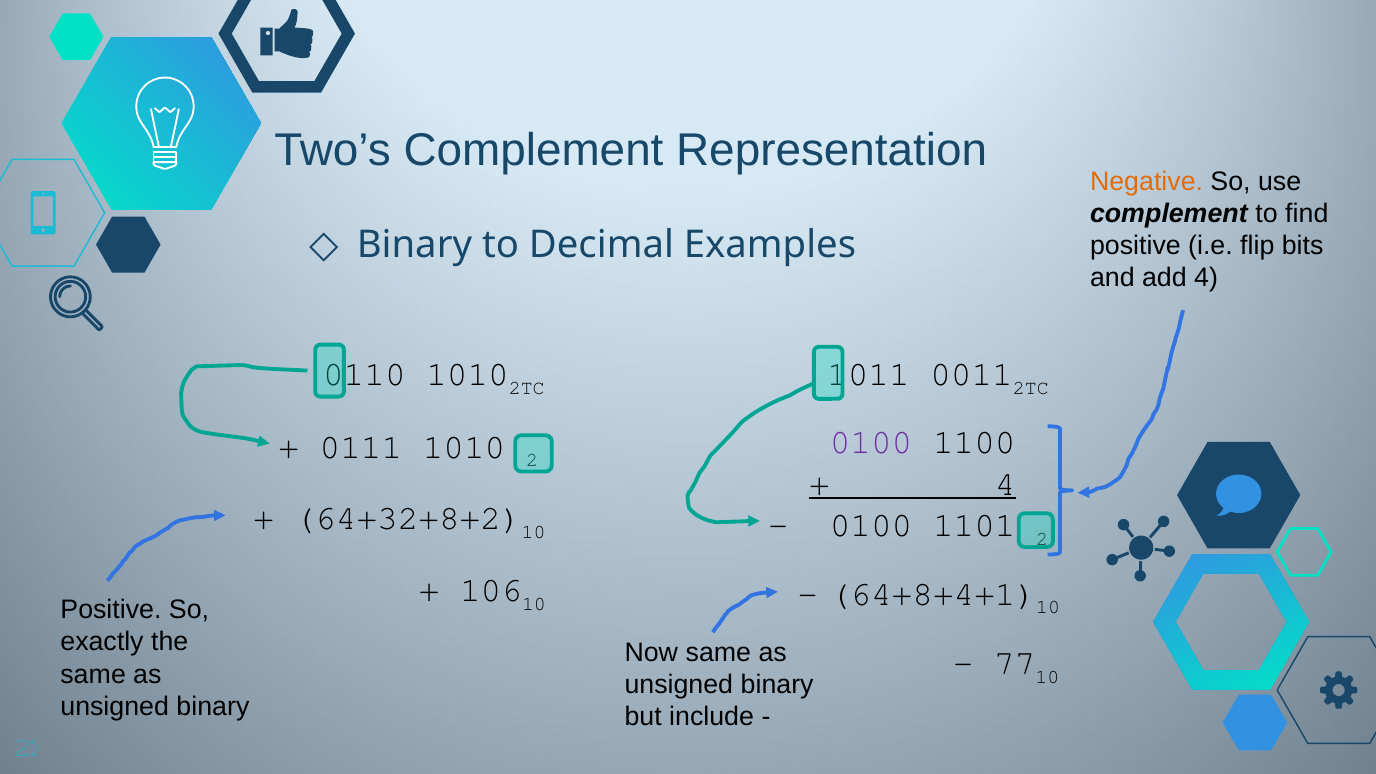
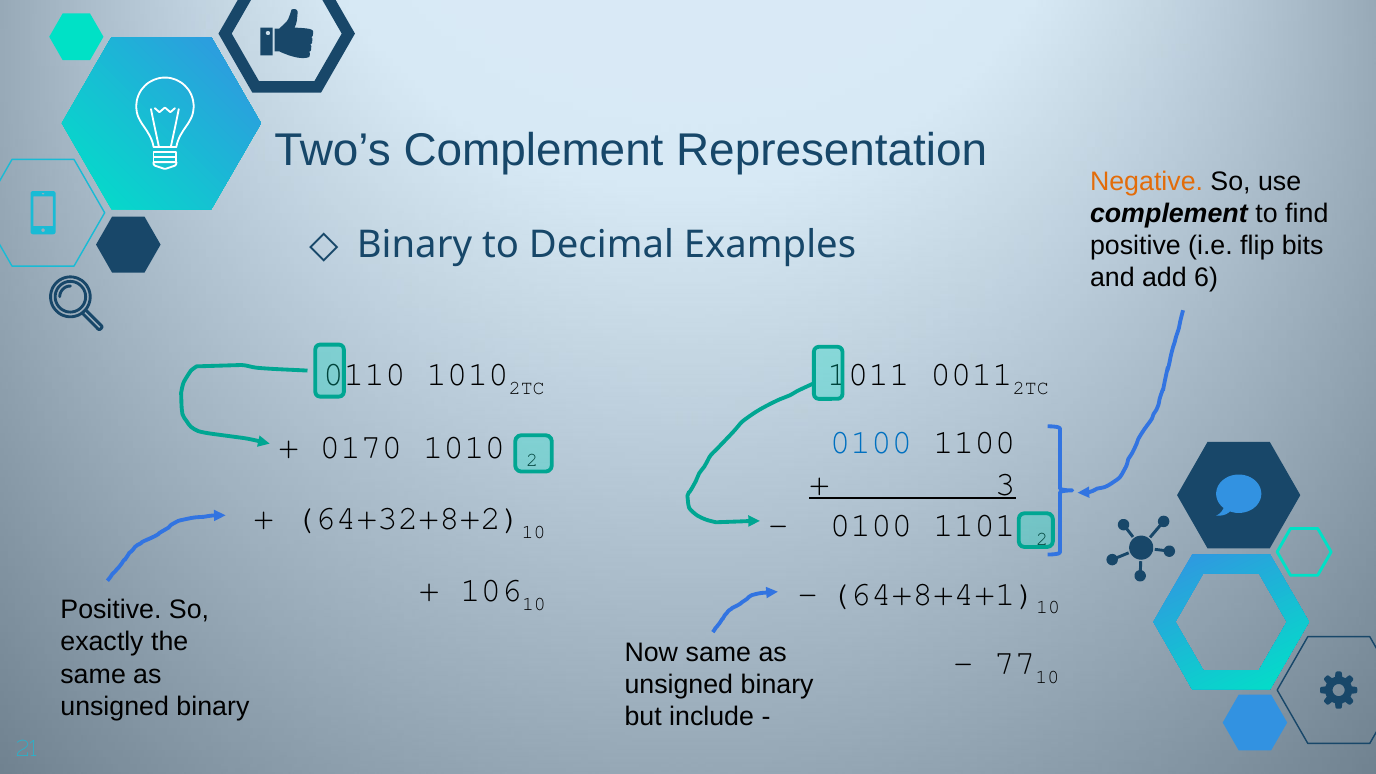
add 4: 4 -> 6 (1206, 278)
0100 colour: purple -> blue (871, 443)
0111: 0111 -> 0170 (361, 447)
4: 4 -> 3 (1005, 484)
